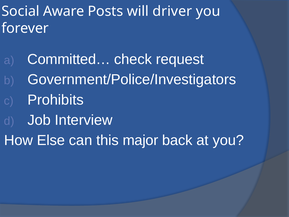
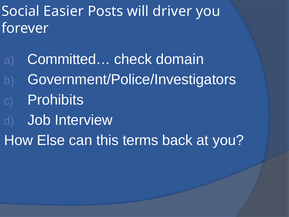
Aware: Aware -> Easier (64, 11)
request: request -> domain (180, 59)
major: major -> terms (140, 140)
